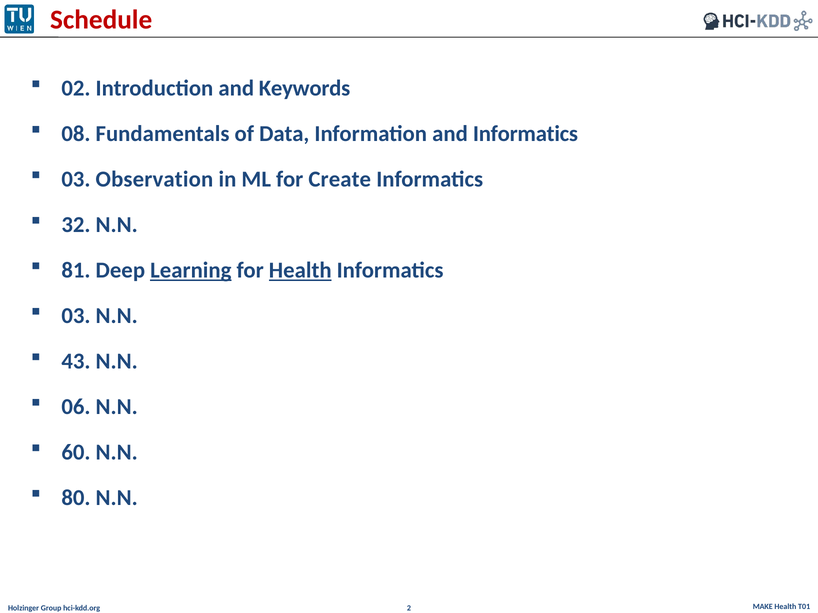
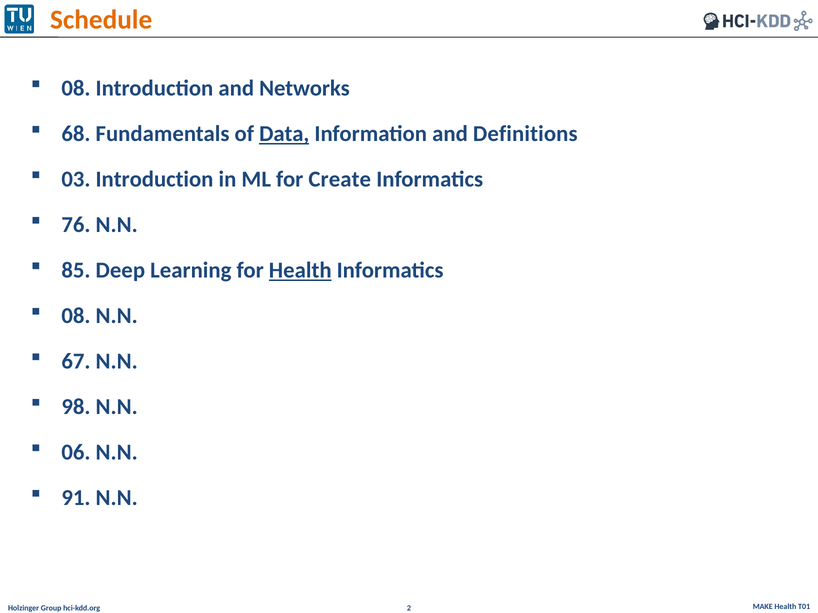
Schedule colour: red -> orange (101, 20)
02: 02 -> 08 (76, 89)
Keywords: Keywords -> Networks (304, 89)
08: 08 -> 68 (76, 134)
Data underline: none -> present (284, 134)
and Informatics: Informatics -> Definitions (525, 134)
03 Observation: Observation -> Introduction (155, 180)
32: 32 -> 76 (76, 225)
81: 81 -> 85 (76, 271)
Learning underline: present -> none (191, 271)
03: 03 -> 08 (76, 316)
43: 43 -> 67 (76, 362)
06: 06 -> 98 (76, 407)
60: 60 -> 06 (76, 453)
80: 80 -> 91 (76, 498)
